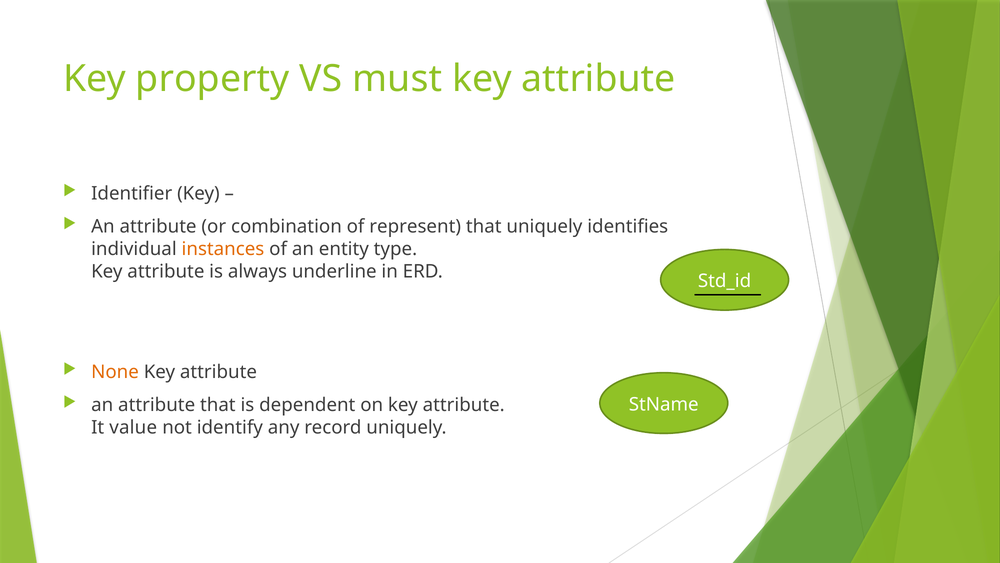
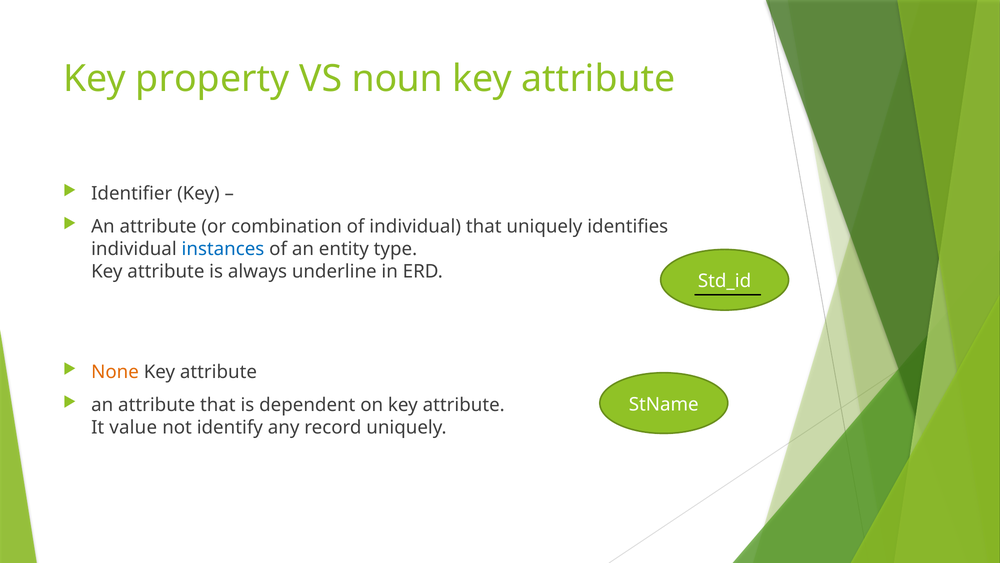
must: must -> noun (397, 79)
of represent: represent -> individual (415, 226)
instances colour: orange -> blue (223, 249)
